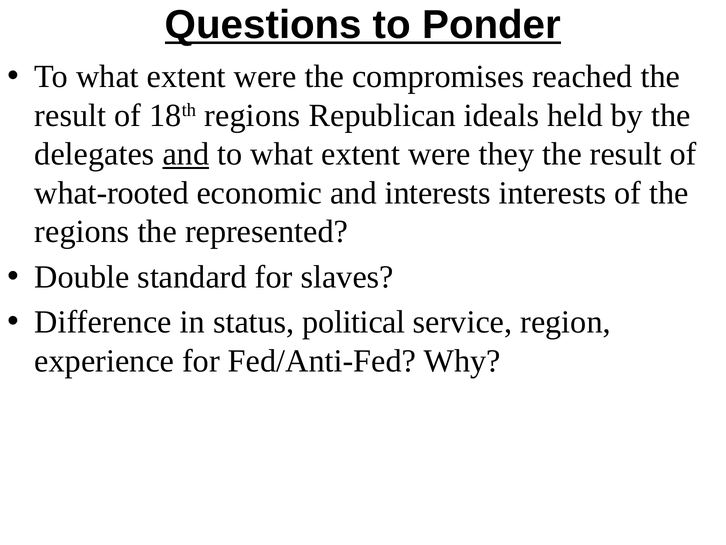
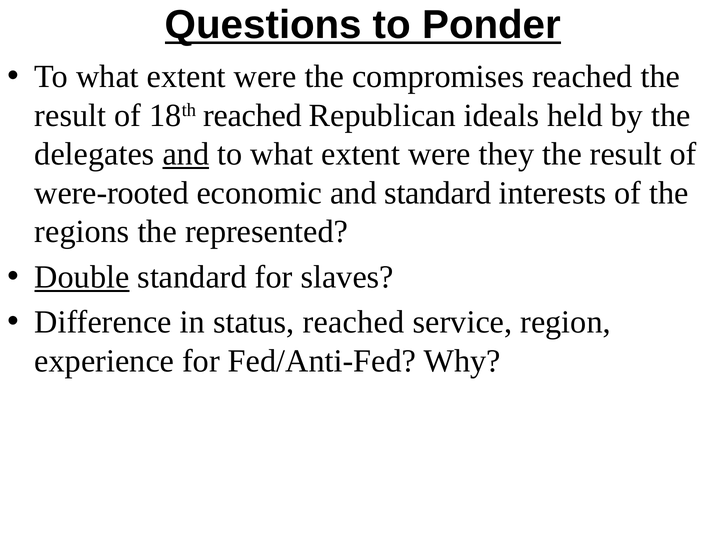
18th regions: regions -> reached (253, 115)
what-rooted: what-rooted -> were-rooted (112, 193)
and interests: interests -> standard (438, 193)
Double underline: none -> present (82, 277)
status political: political -> reached (354, 322)
